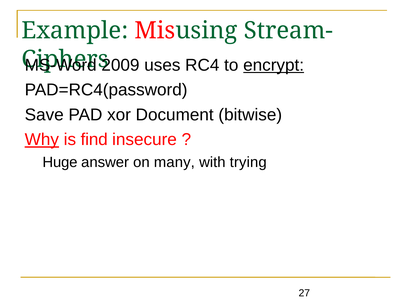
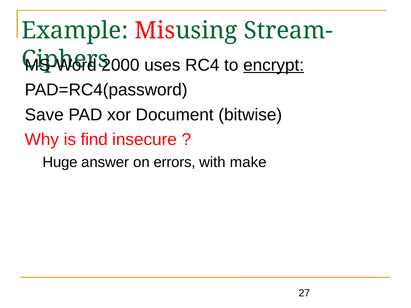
2009: 2009 -> 2000 (120, 65)
Why underline: present -> none (42, 140)
many: many -> errors (175, 162)
trying: trying -> make (248, 162)
